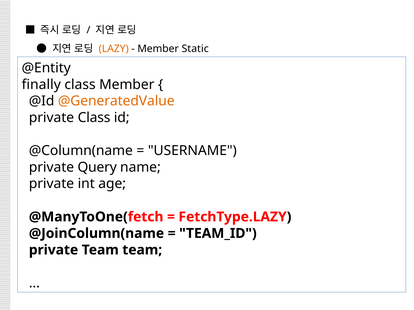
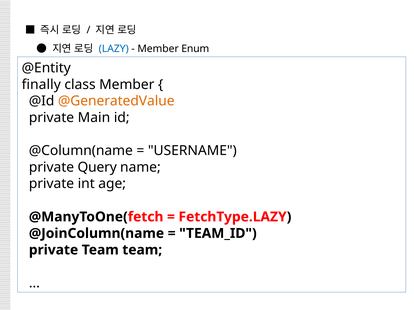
LAZY colour: orange -> blue (114, 49)
Static: Static -> Enum (195, 49)
private Class: Class -> Main (94, 118)
